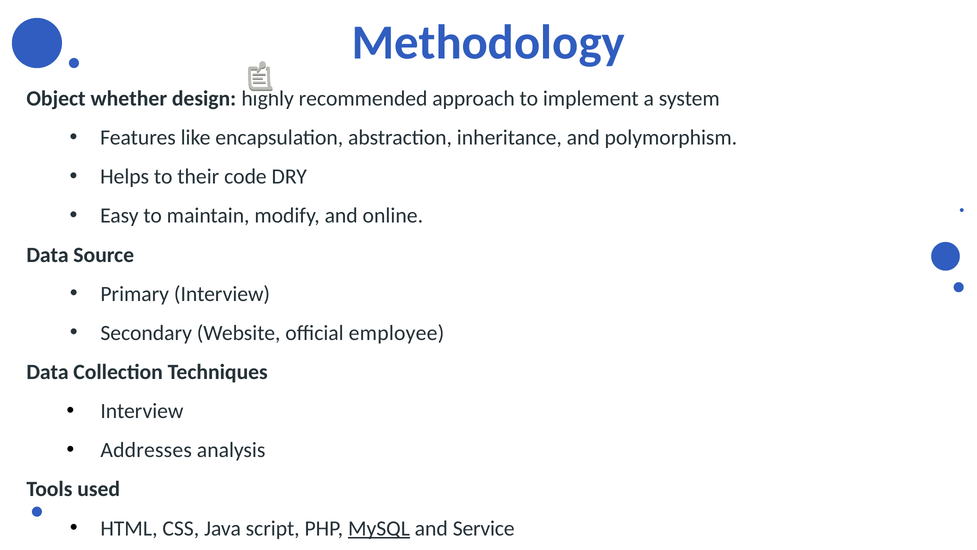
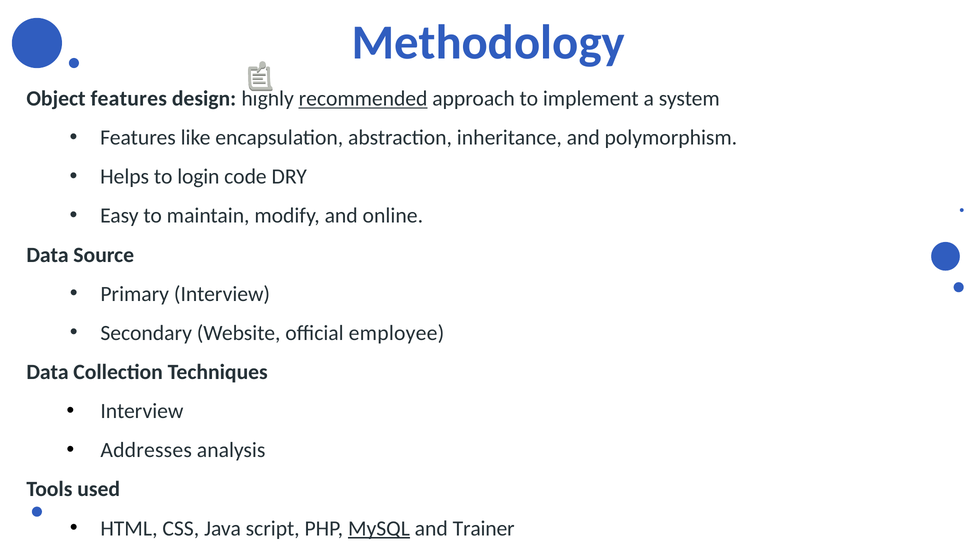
Object whether: whether -> features (129, 99)
recommended underline: none -> present (363, 99)
their: their -> login (198, 177)
Service: Service -> Trainer (484, 528)
